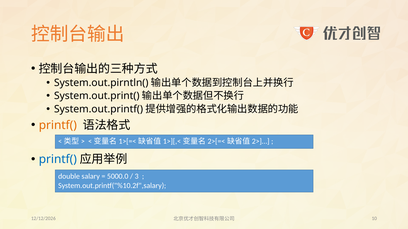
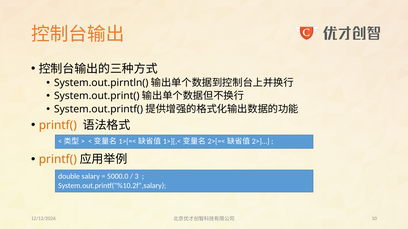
printf( colour: blue -> orange (58, 160)
